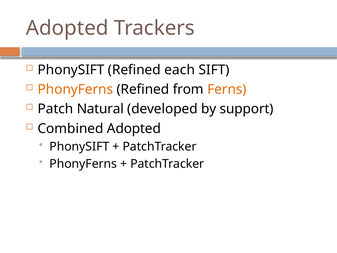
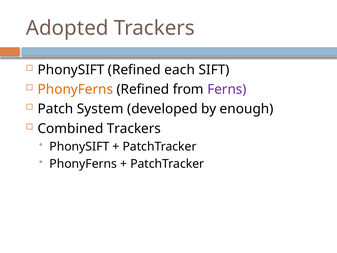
Ferns colour: orange -> purple (227, 89)
Natural: Natural -> System (100, 109)
support: support -> enough (247, 109)
Combined Adopted: Adopted -> Trackers (134, 128)
